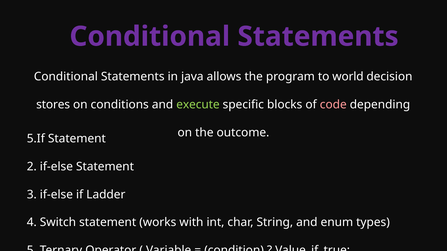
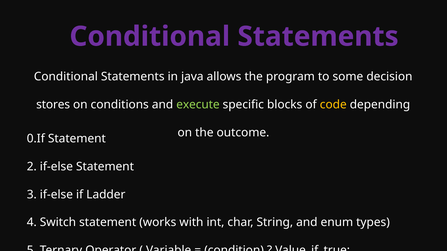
world: world -> some (348, 77)
code colour: pink -> yellow (333, 105)
5.If: 5.If -> 0.If (36, 139)
